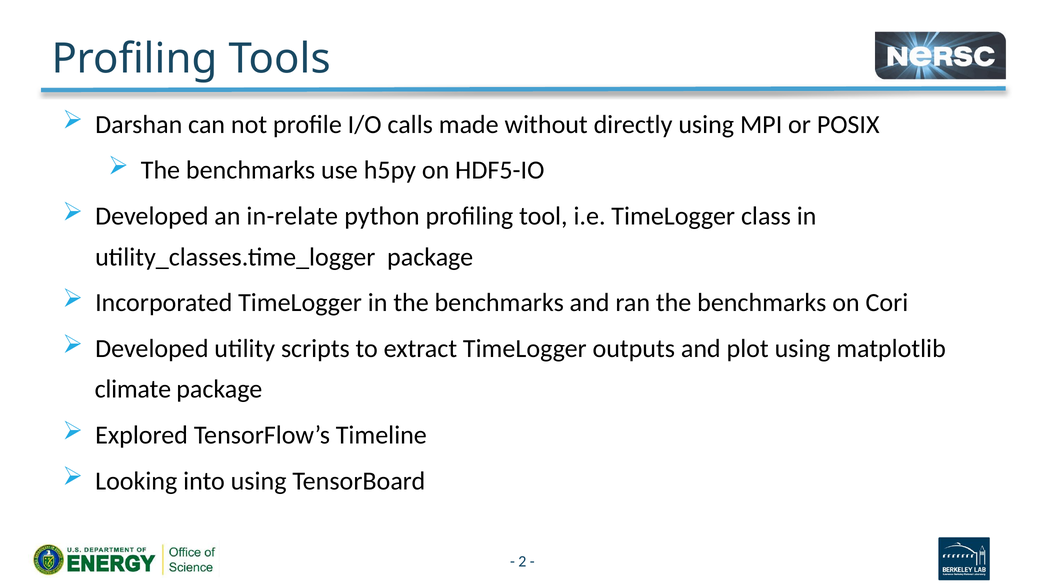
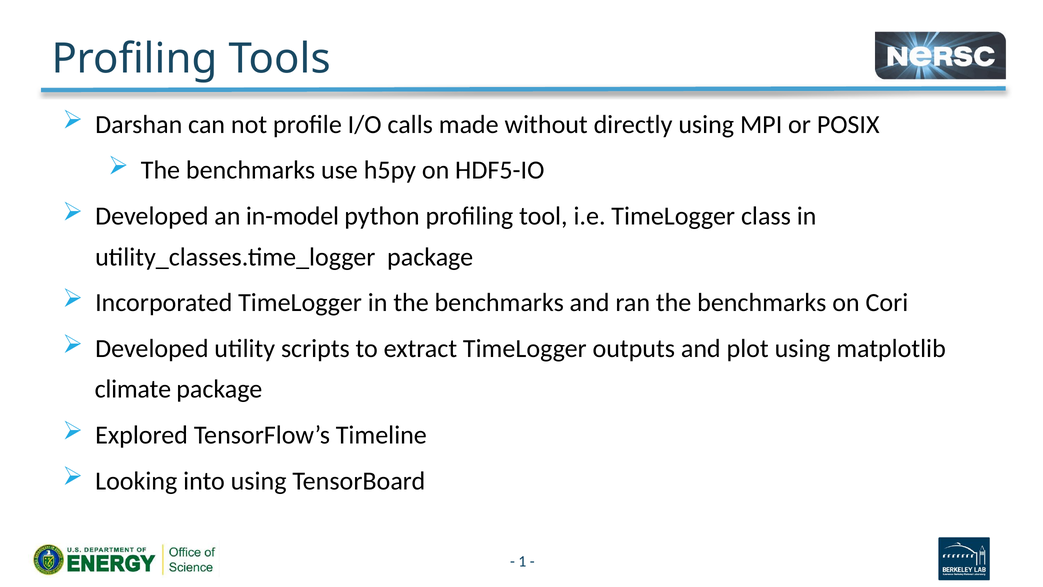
in-relate: in-relate -> in-model (292, 216)
2: 2 -> 1 (522, 561)
